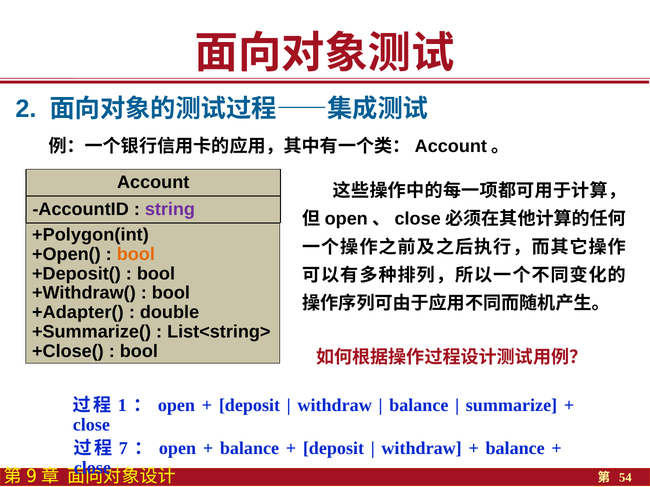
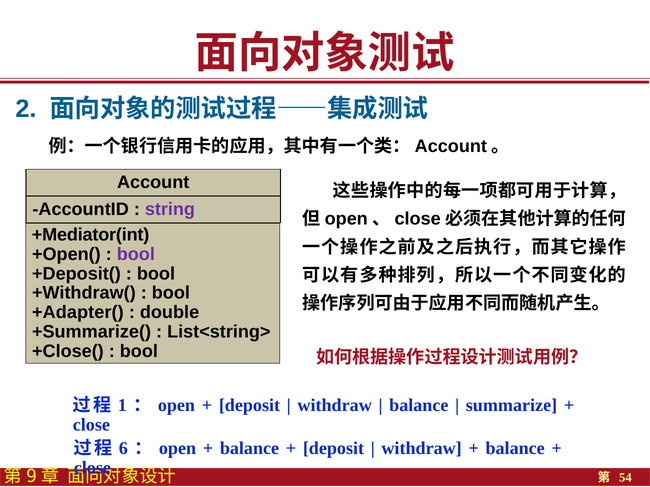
+Polygon(int: +Polygon(int -> +Mediator(int (91, 235)
bool colour: orange -> purple (136, 254)
7: 7 -> 6 (123, 449)
